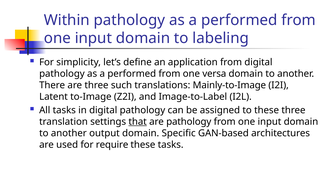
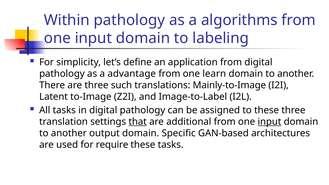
performed: performed -> algorithms (239, 20)
performed: performed -> advantage (132, 74)
versa: versa -> learn (214, 74)
are pathology: pathology -> additional (189, 122)
input underline: none -> present (269, 122)
